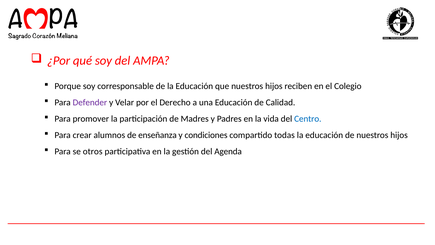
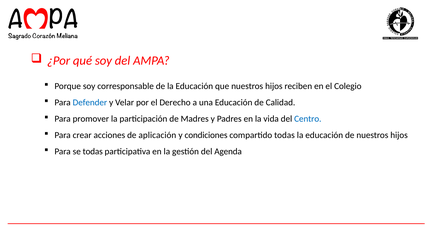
Defender colour: purple -> blue (90, 102)
alumnos: alumnos -> acciones (109, 135)
enseñanza: enseñanza -> aplicación (157, 135)
se otros: otros -> todas (93, 151)
